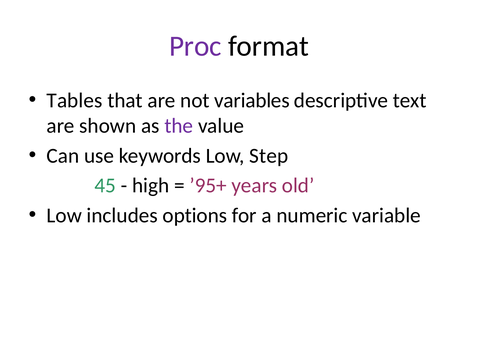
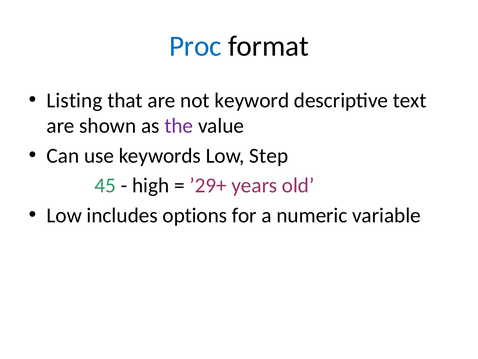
Proc colour: purple -> blue (195, 46)
Tables: Tables -> Listing (75, 100)
variables: variables -> keyword (252, 100)
’95+: ’95+ -> ’29+ (208, 185)
